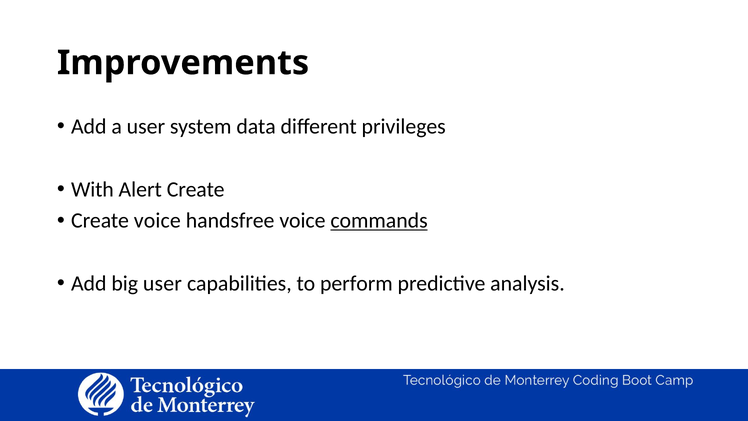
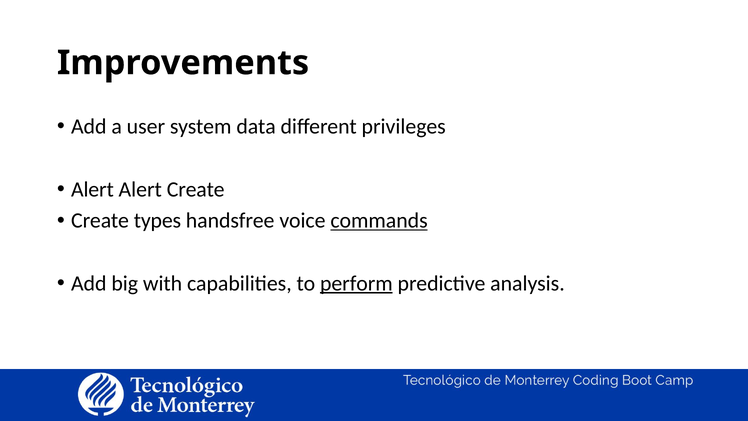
With: With -> Alert (92, 189)
Create voice: voice -> types (157, 221)
big user: user -> with (163, 283)
perform underline: none -> present (356, 283)
